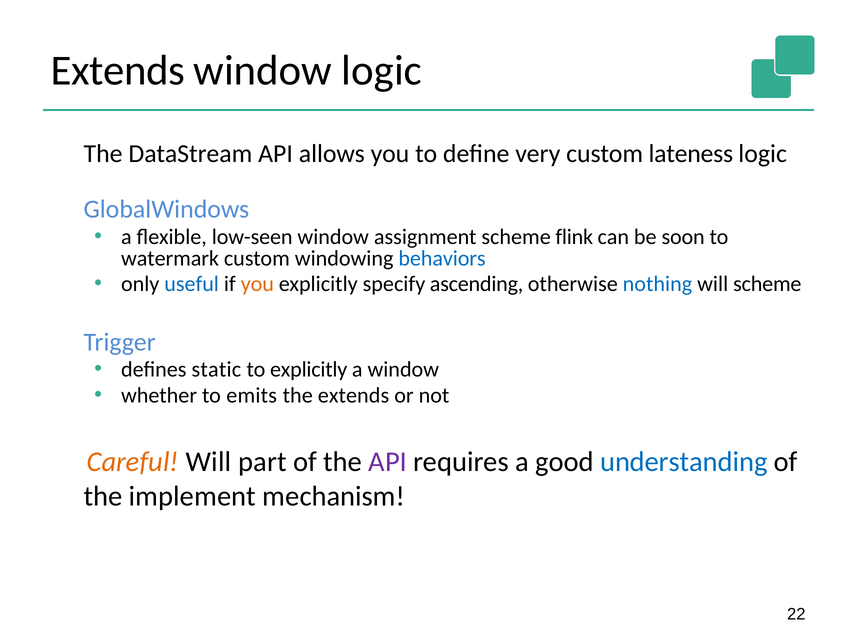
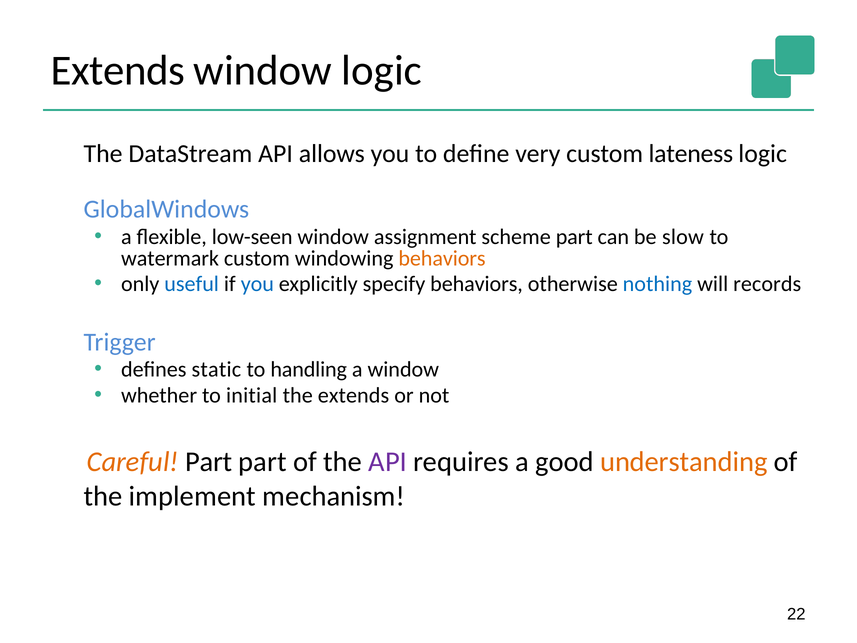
scheme flink: flink -> part (574, 237)
soon: soon -> slow (683, 237)
behaviors colour: blue -> orange (442, 258)
you colour: orange -> blue (257, 284)
specify ascending: ascending -> behaviors (477, 284)
will scheme: scheme -> records (767, 284)
to explicitly: explicitly -> handling (309, 370)
emits: emits -> initial (252, 395)
Will: Will -> Part (209, 462)
understanding colour: blue -> orange (684, 462)
